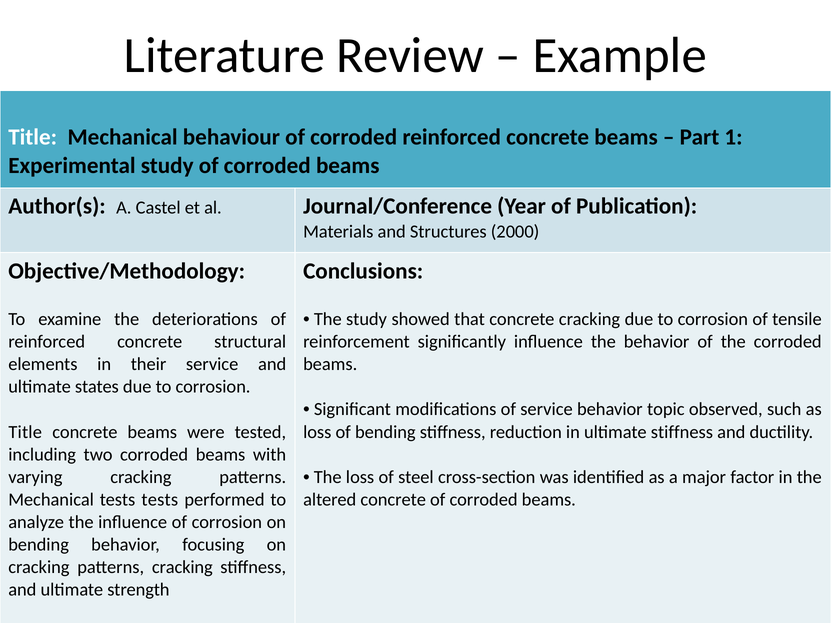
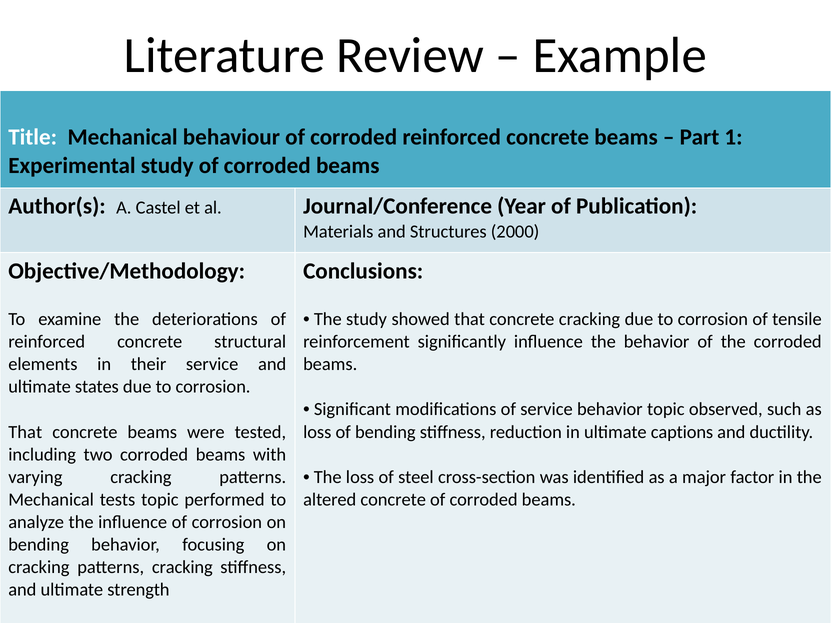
Title: Title -> That (25, 432)
ultimate stiffness: stiffness -> captions (682, 432)
tests tests: tests -> topic (160, 500)
